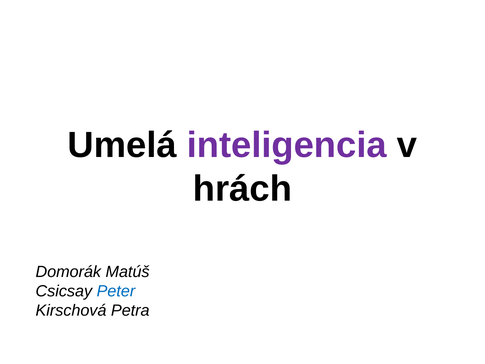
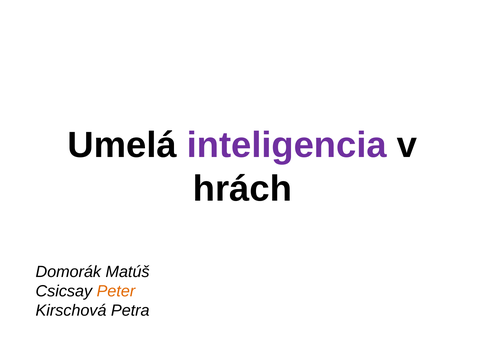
Peter colour: blue -> orange (116, 291)
